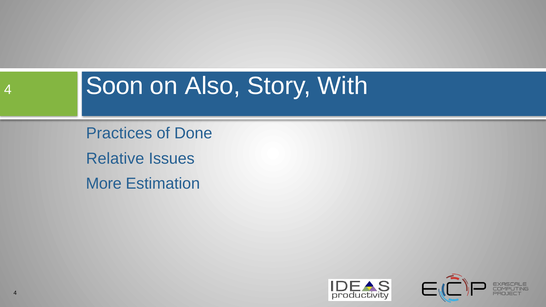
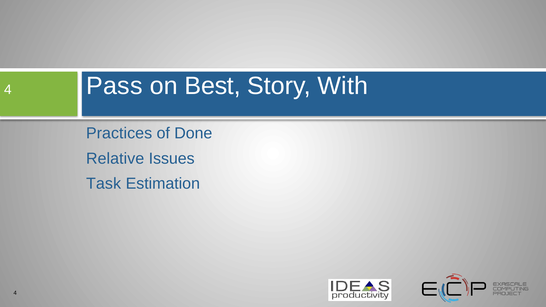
Soon: Soon -> Pass (114, 86)
Also: Also -> Best (213, 86)
More: More -> Task (104, 184)
